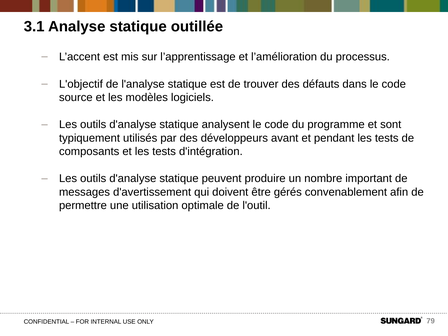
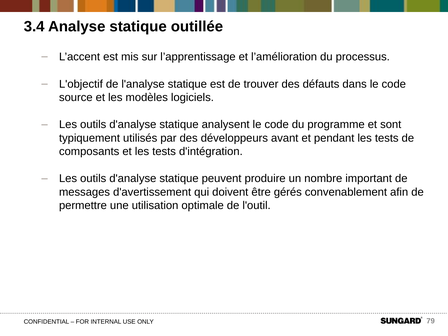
3.1: 3.1 -> 3.4 (34, 27)
